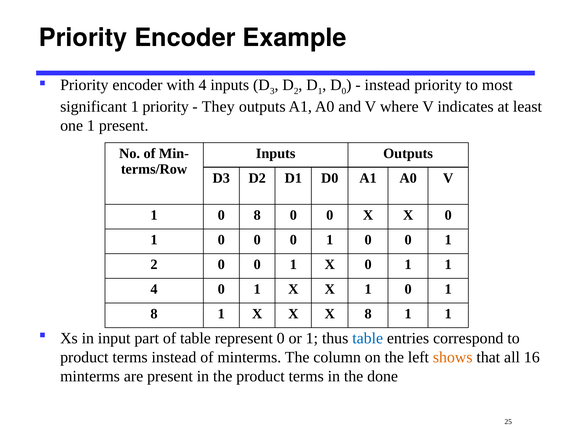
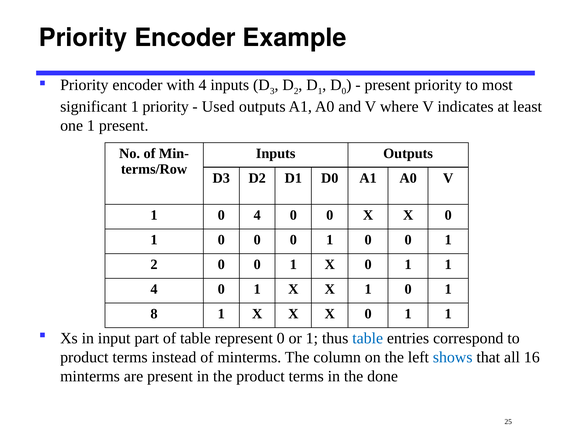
instead: instead -> present (387, 85)
They: They -> Used (218, 107)
0 8: 8 -> 4 (257, 215)
X X X 8: 8 -> 0 (368, 314)
shows colour: orange -> blue (453, 357)
